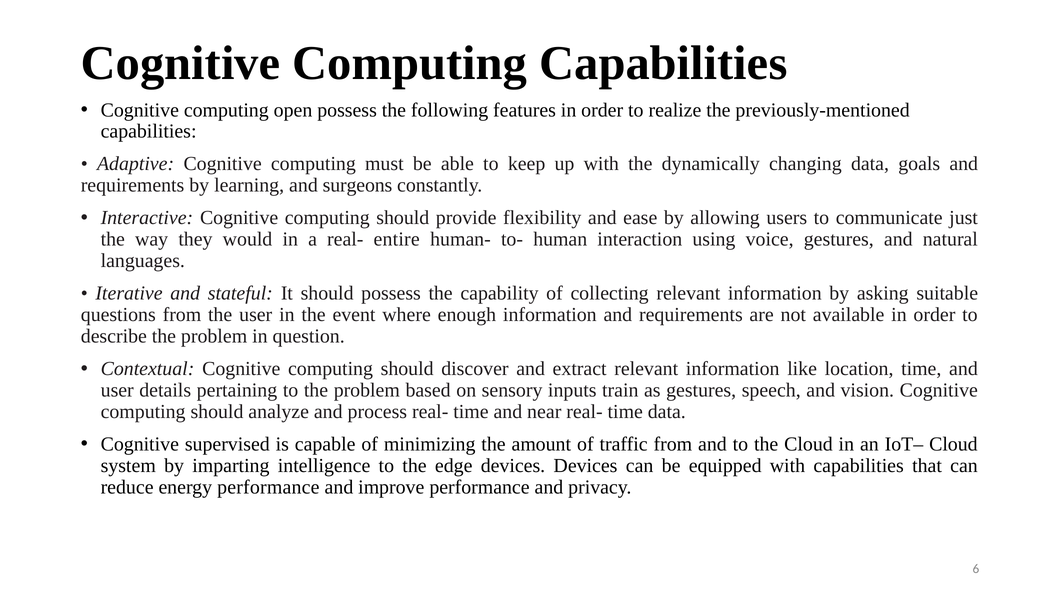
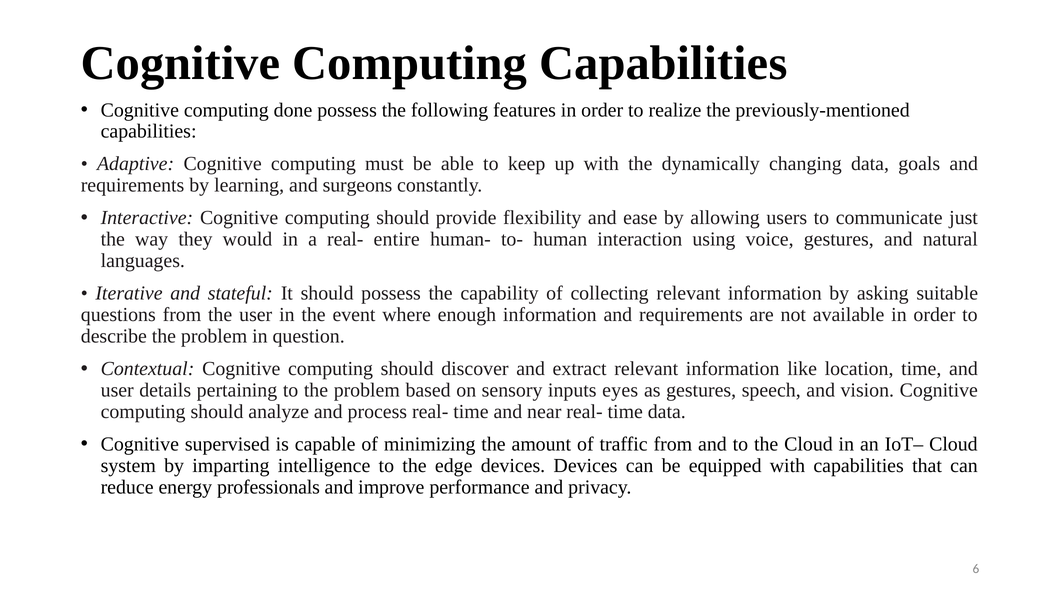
open: open -> done (293, 110)
train: train -> eyes (620, 390)
energy performance: performance -> professionals (268, 487)
